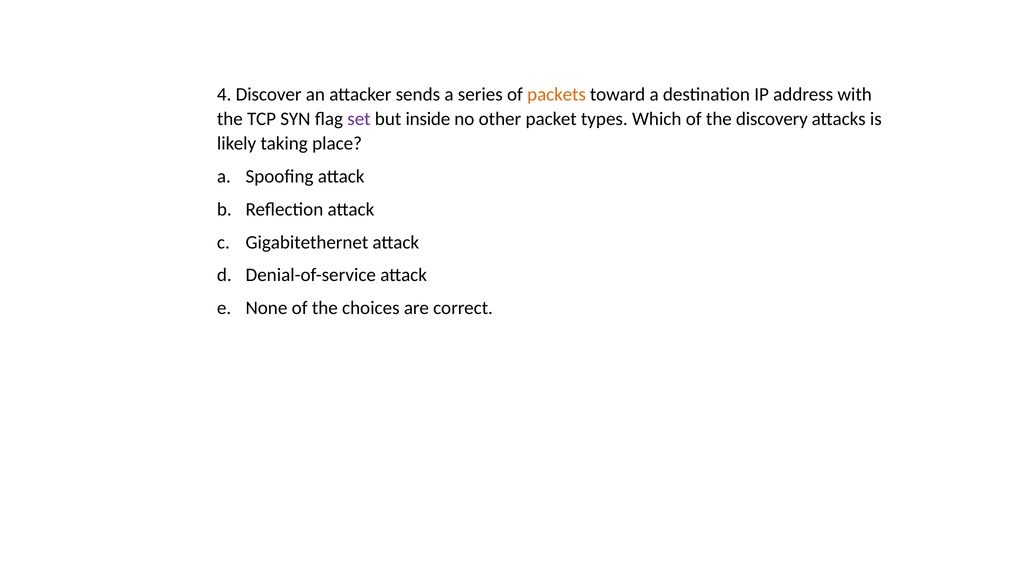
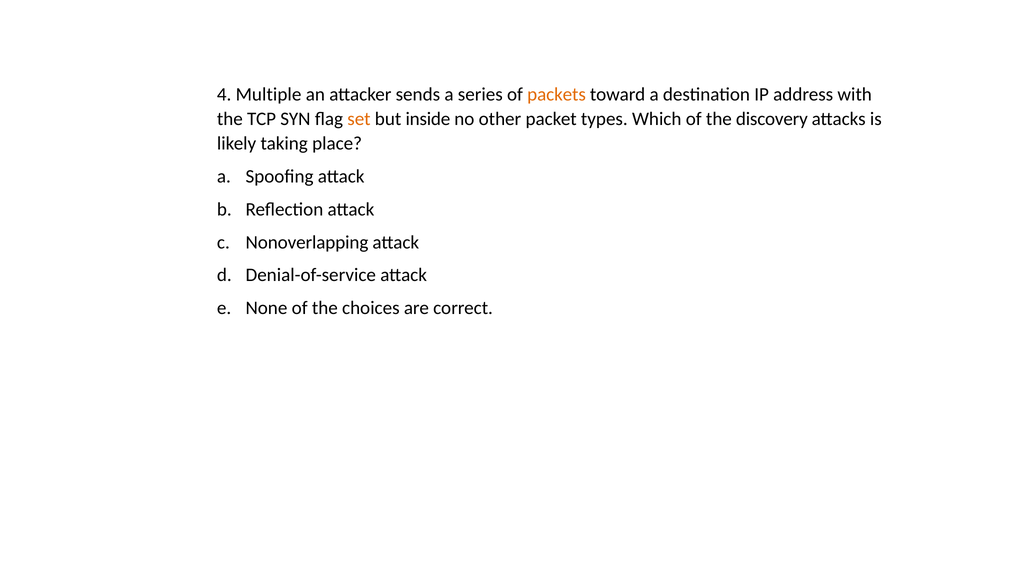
Discover: Discover -> Multiple (269, 95)
set colour: purple -> orange (359, 119)
Gigabitethernet: Gigabitethernet -> Nonoverlapping (307, 243)
